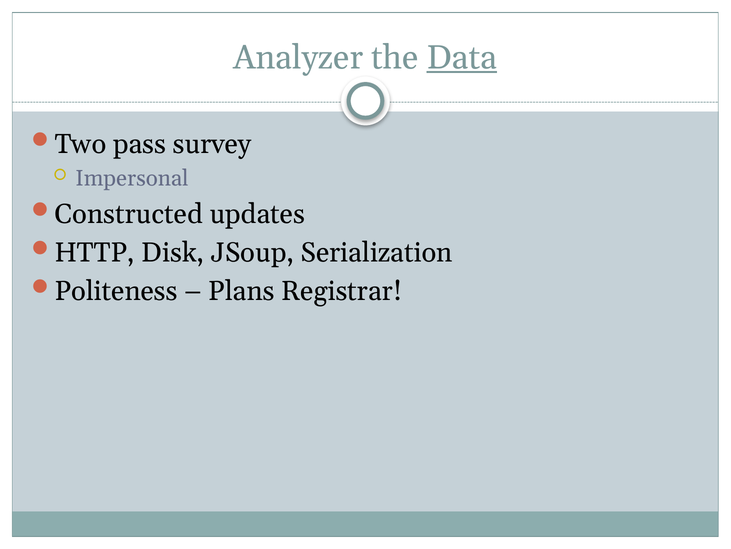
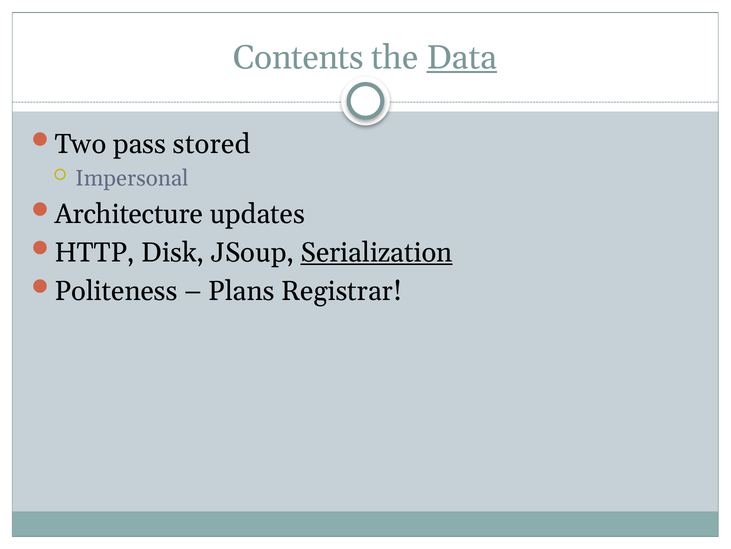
Analyzer: Analyzer -> Contents (298, 58)
survey: survey -> stored (212, 144)
Constructed: Constructed -> Architecture (129, 214)
Serialization underline: none -> present (377, 252)
